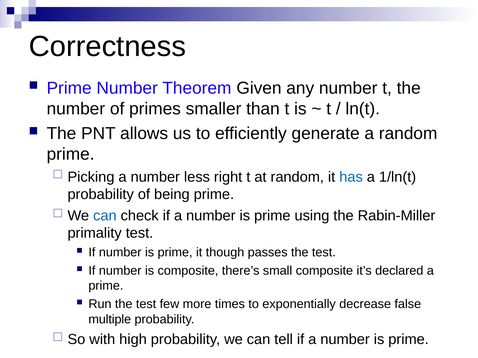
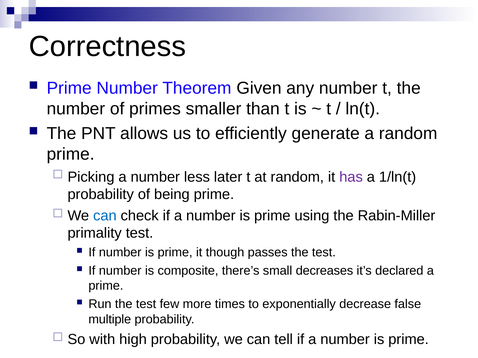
right: right -> later (228, 177)
has colour: blue -> purple (351, 177)
small composite: composite -> decreases (324, 271)
